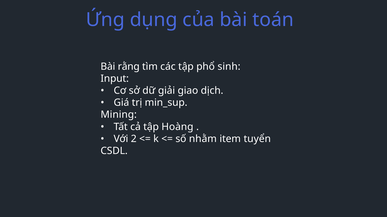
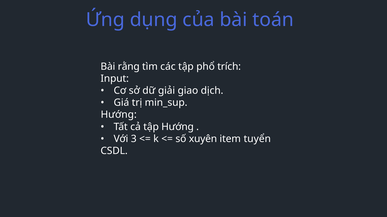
sinh: sinh -> trích (229, 67)
Mining: Mining -> Hướng (119, 115)
tập Hoàng: Hoàng -> Hướng (178, 127)
2: 2 -> 3 (134, 139)
nhằm: nhằm -> xuyên (203, 139)
